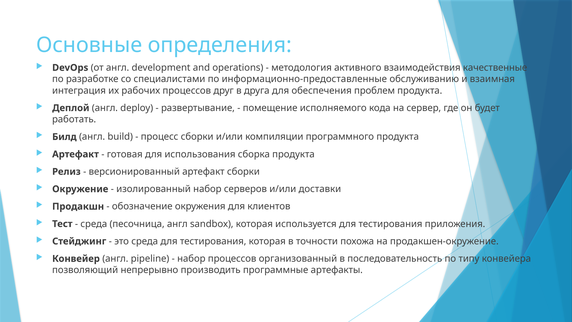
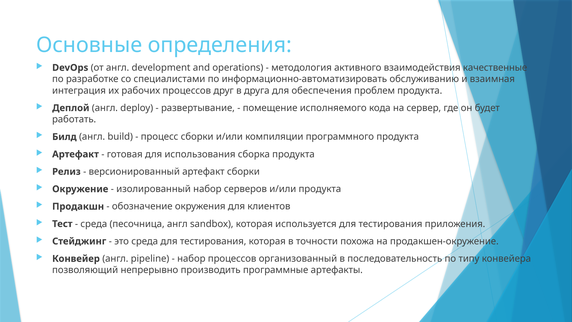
информационно-предоставленные: информационно-предоставленные -> информационно-автоматизировать (304, 79)
и/или доставки: доставки -> продукта (320, 189)
